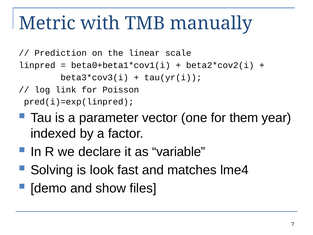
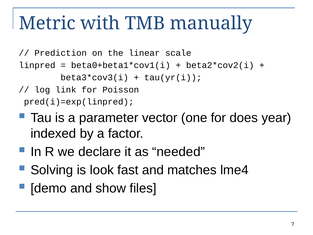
them: them -> does (244, 118)
variable: variable -> needed (179, 152)
